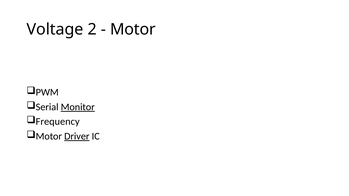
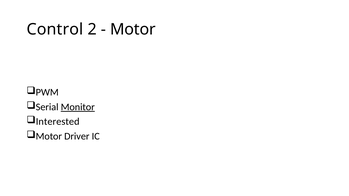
Voltage: Voltage -> Control (55, 29)
Frequency: Frequency -> Interested (58, 122)
Driver underline: present -> none (77, 136)
